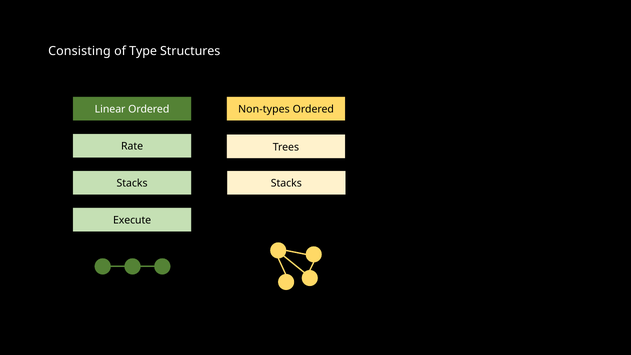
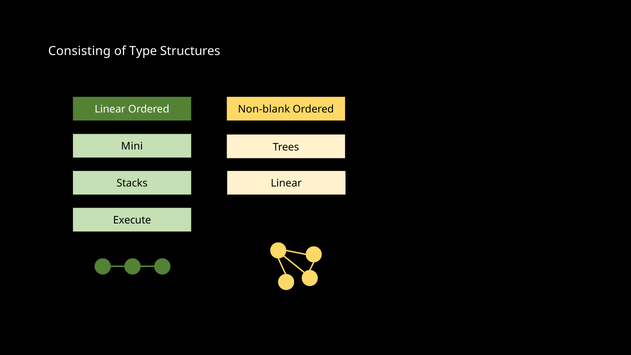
Non-types: Non-types -> Non-blank (264, 109)
Rate: Rate -> Mini (132, 146)
Stacks: Stacks -> Linear (286, 183)
